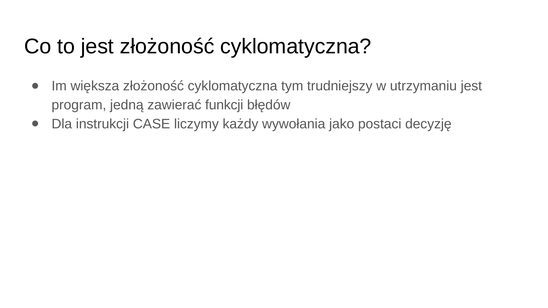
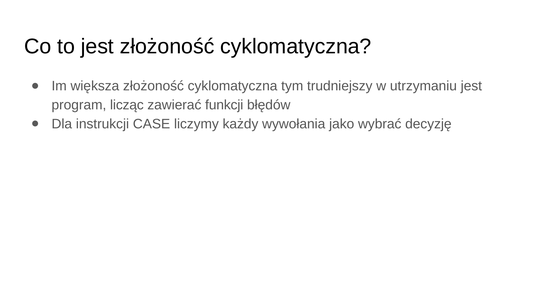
jedną: jedną -> licząc (127, 105)
postaci: postaci -> wybrać (380, 124)
